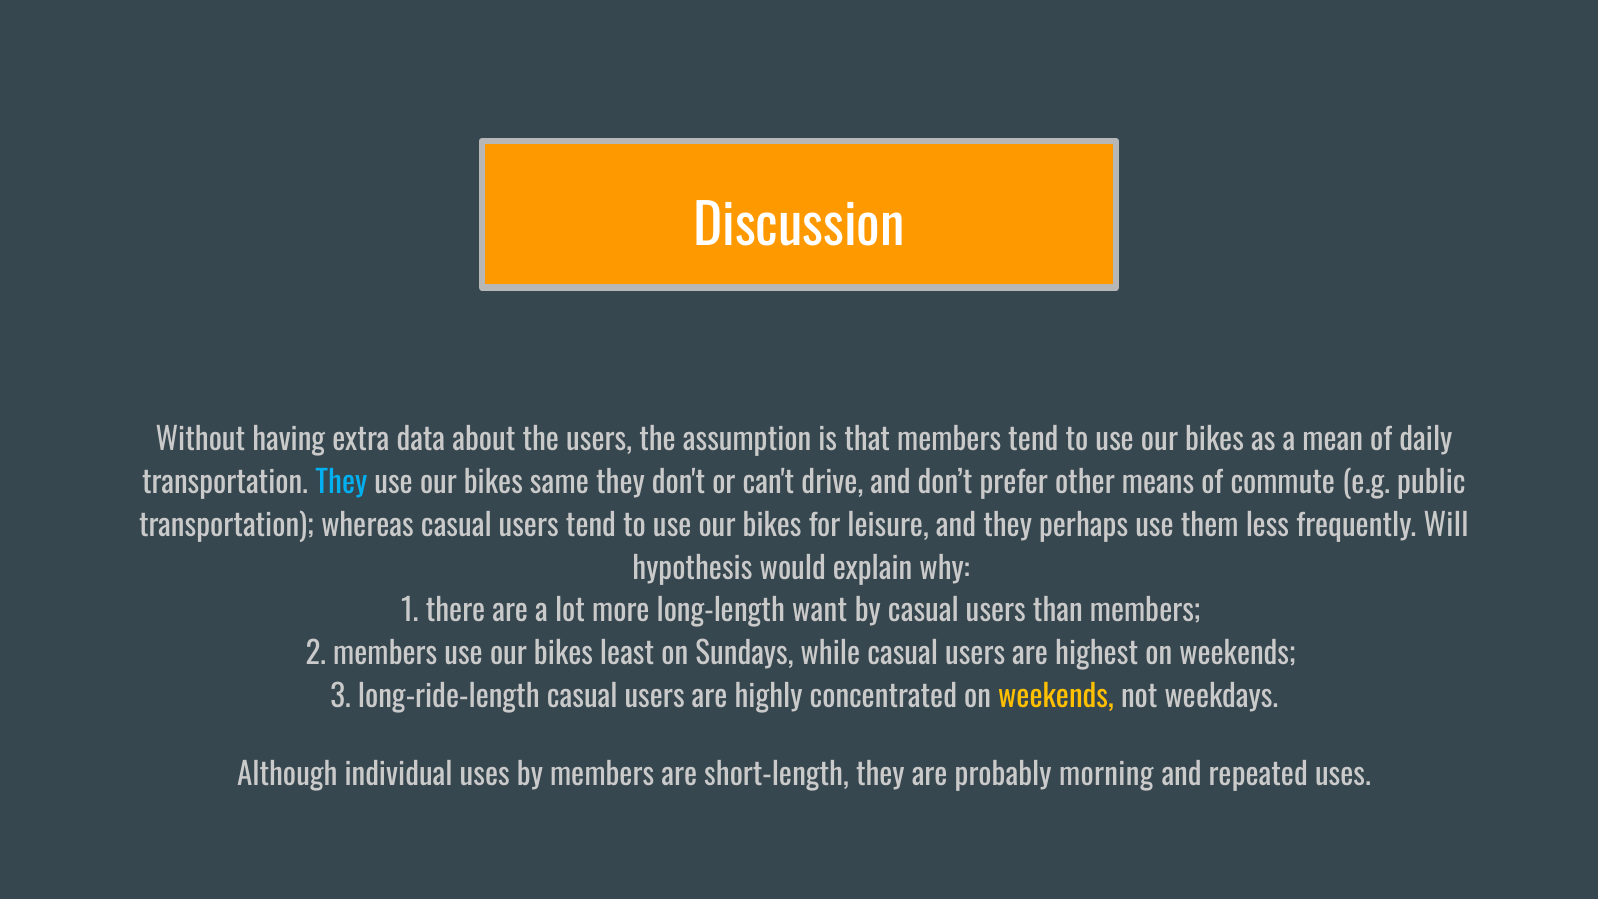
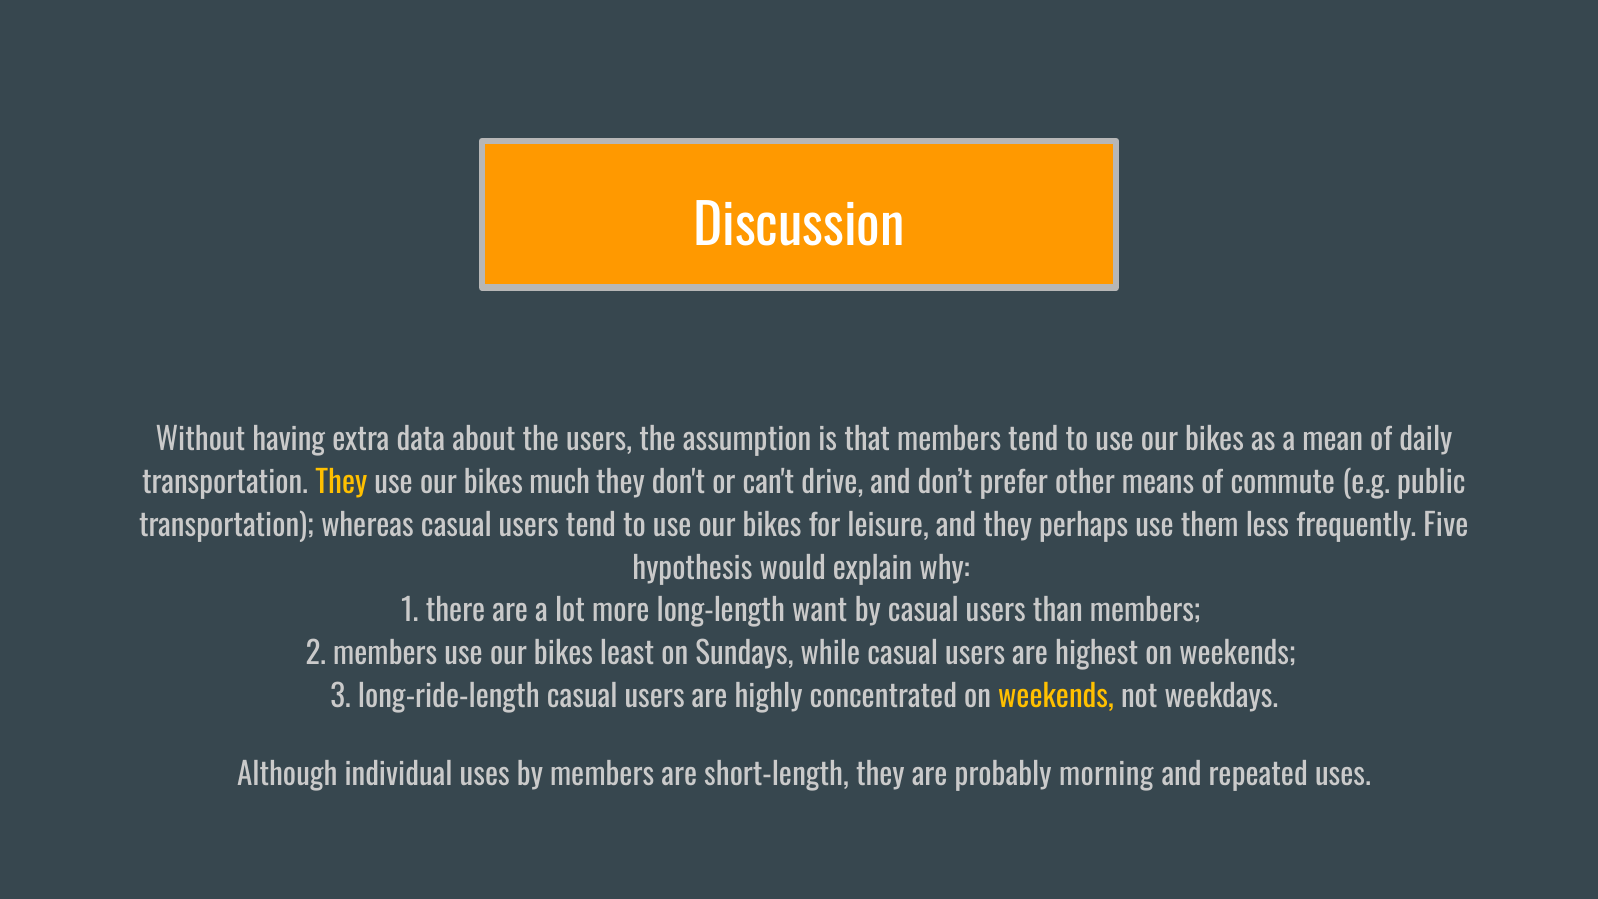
They colour: light blue -> yellow (341, 483)
same: same -> much (560, 483)
Will: Will -> Five (1446, 526)
